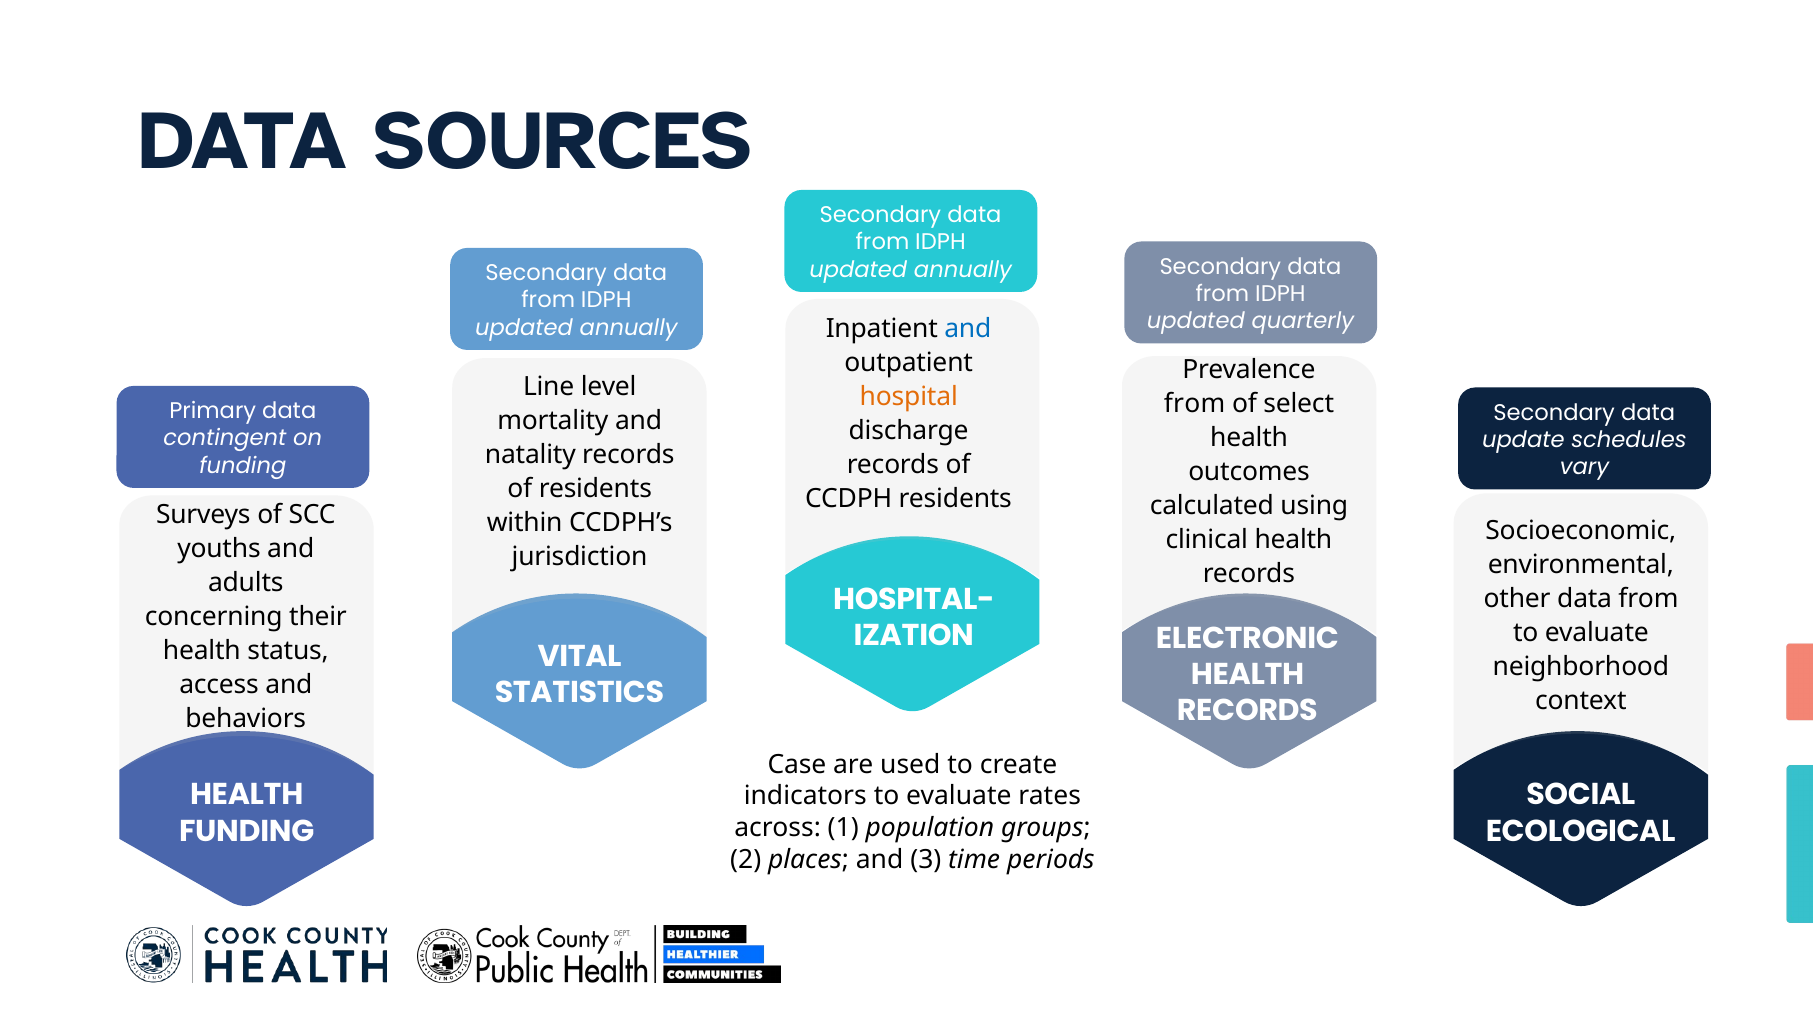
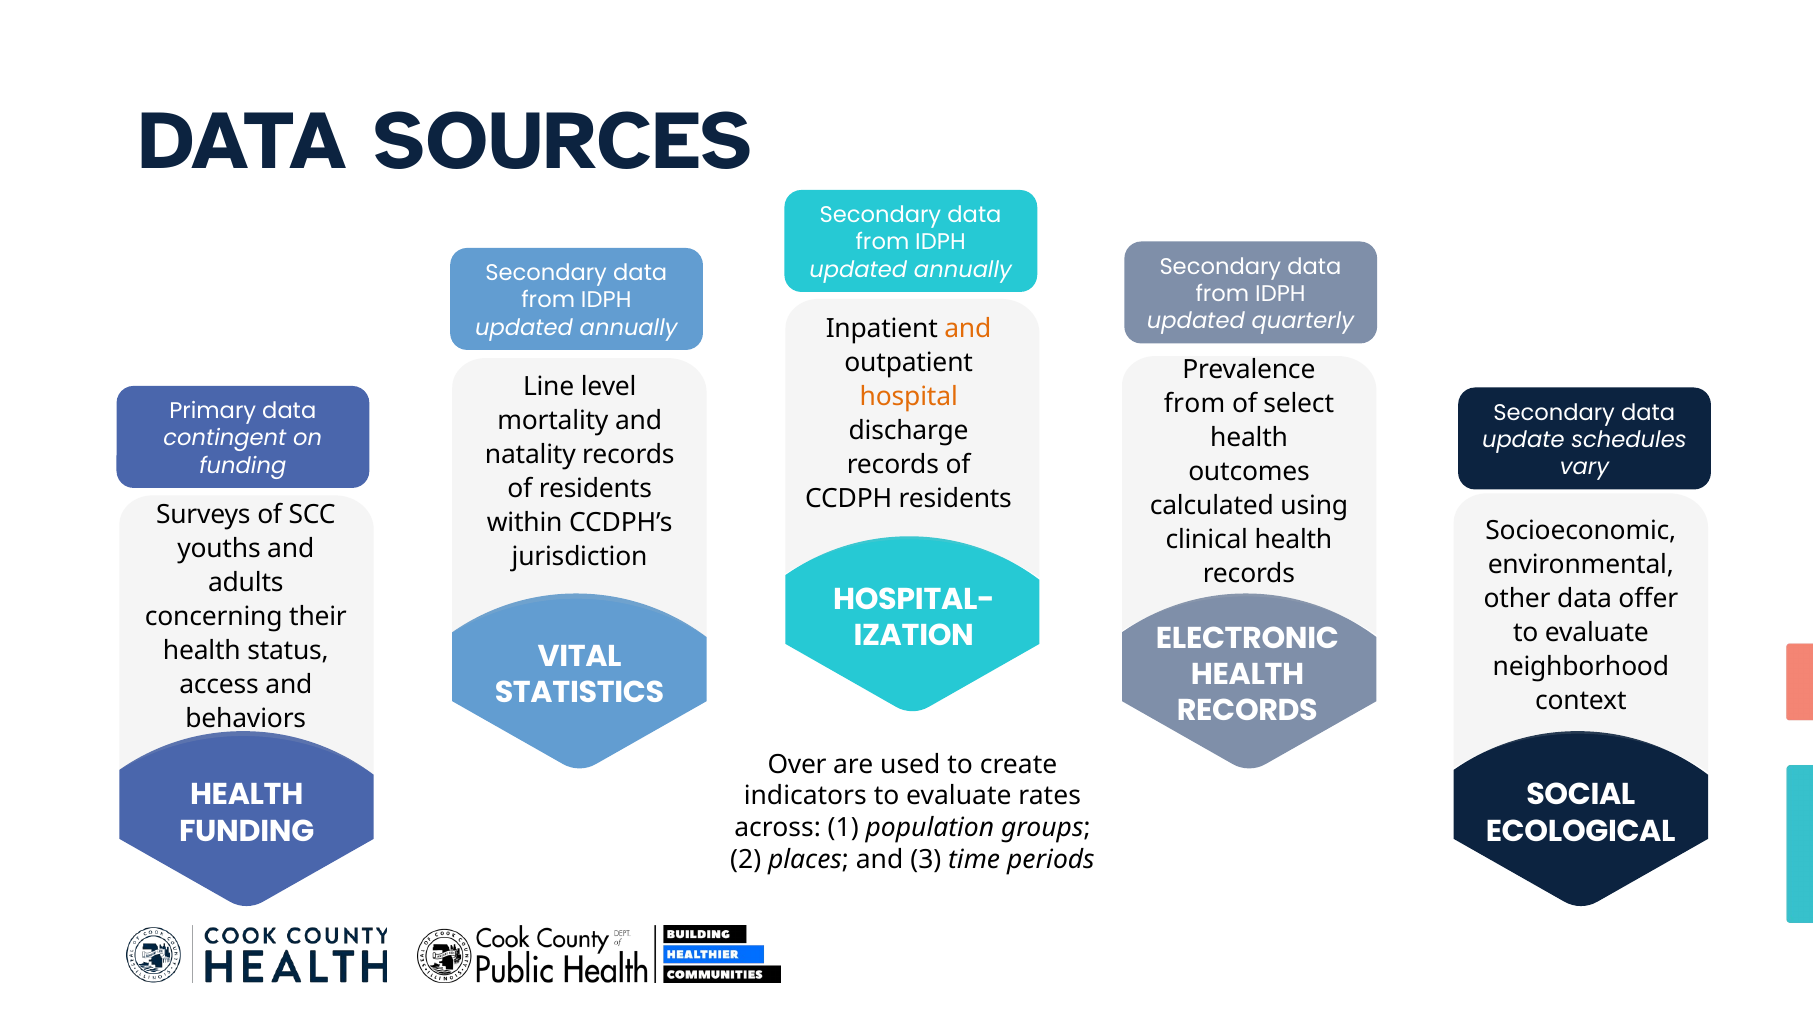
and colour: blue -> orange (968, 328)
other data from: from -> offer (1648, 598)
Case: Case -> Over (797, 764)
